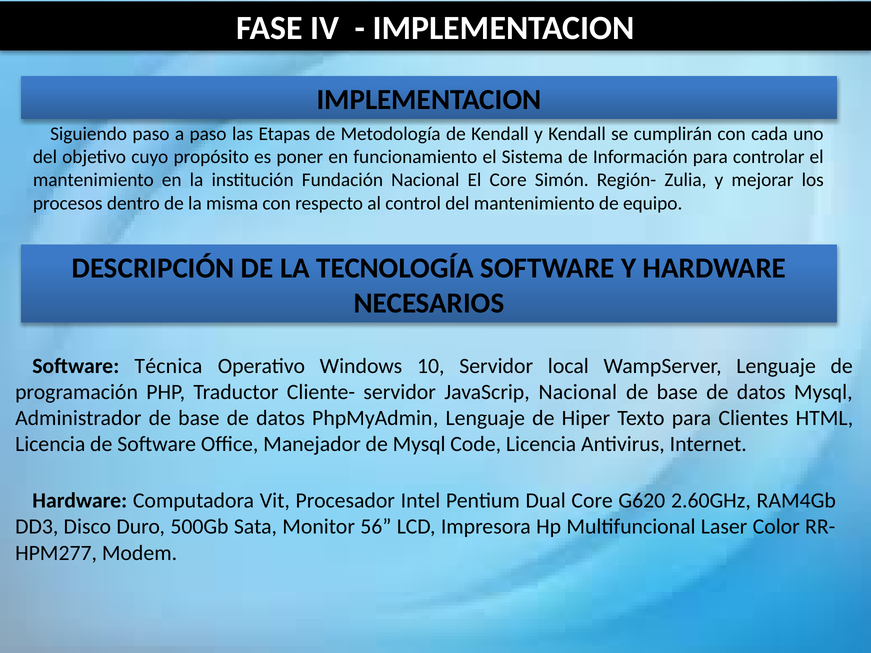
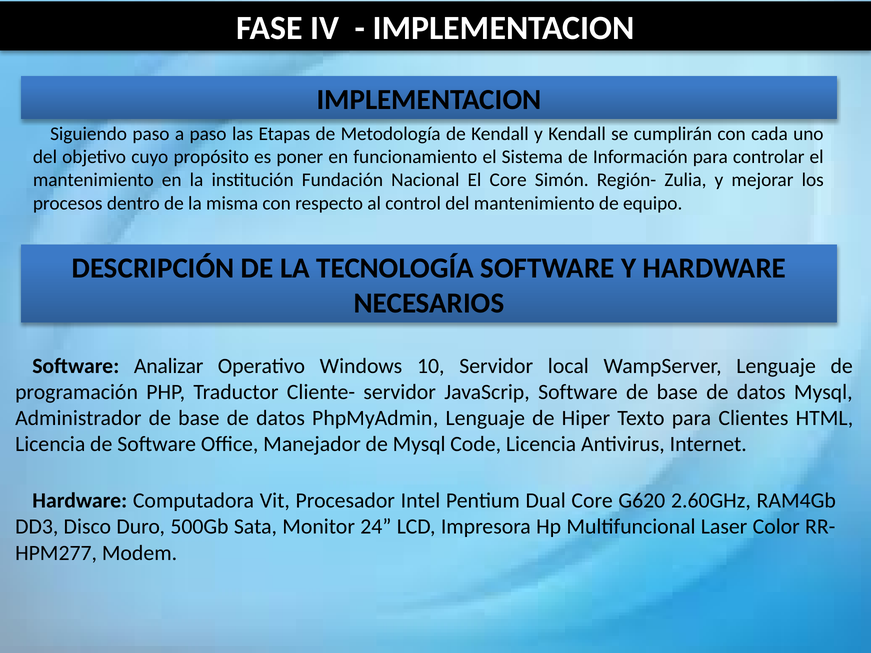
Técnica: Técnica -> Analizar (169, 366)
JavaScrip Nacional: Nacional -> Software (578, 392)
56: 56 -> 24 (376, 527)
